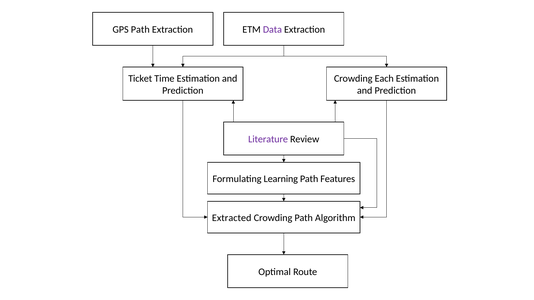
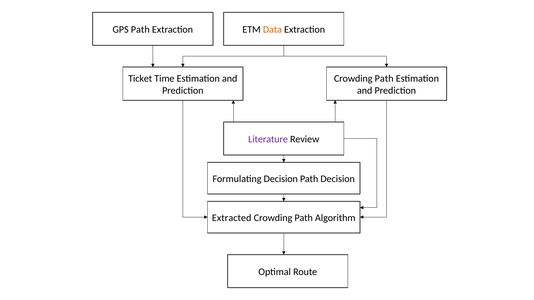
Data colour: purple -> orange (272, 30)
Each: Each -> Path (384, 78)
Formulating Learning: Learning -> Decision (281, 179)
Path Features: Features -> Decision (338, 179)
